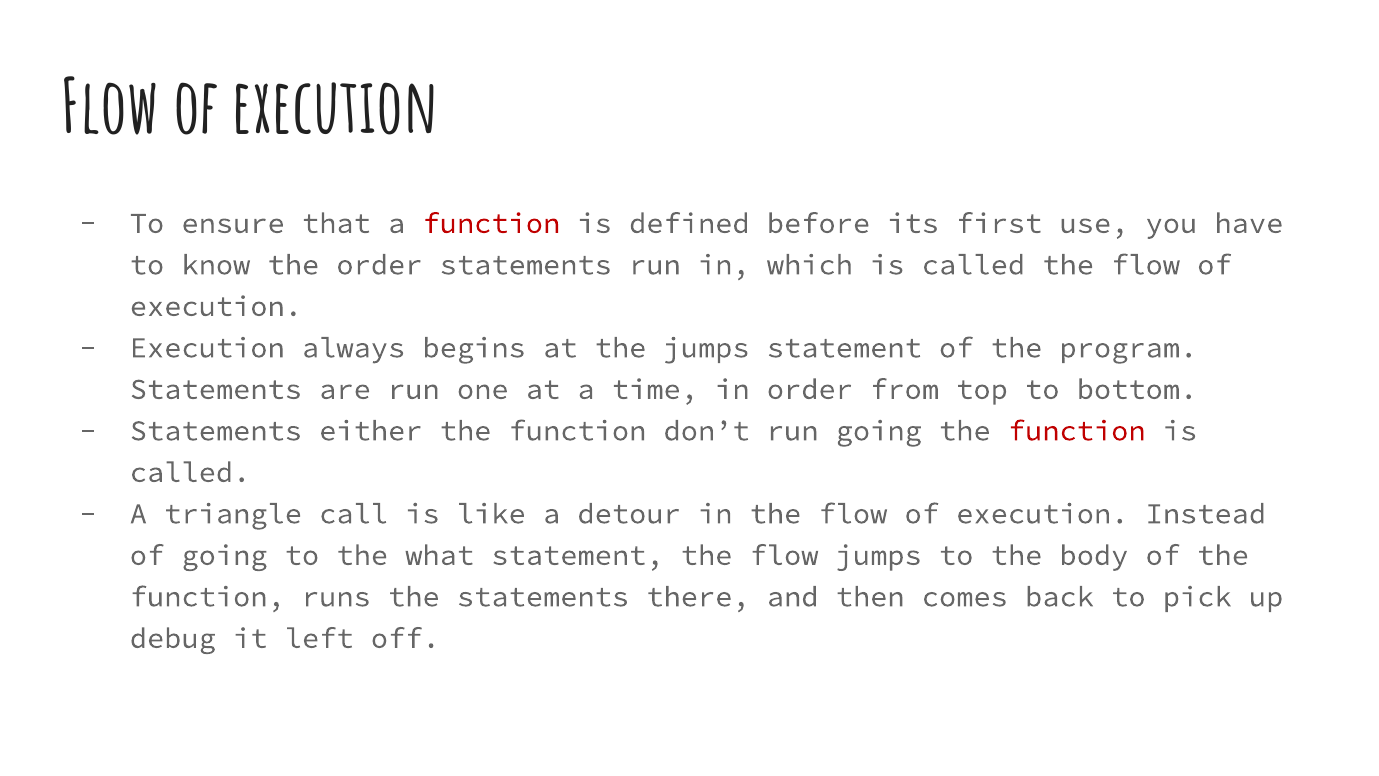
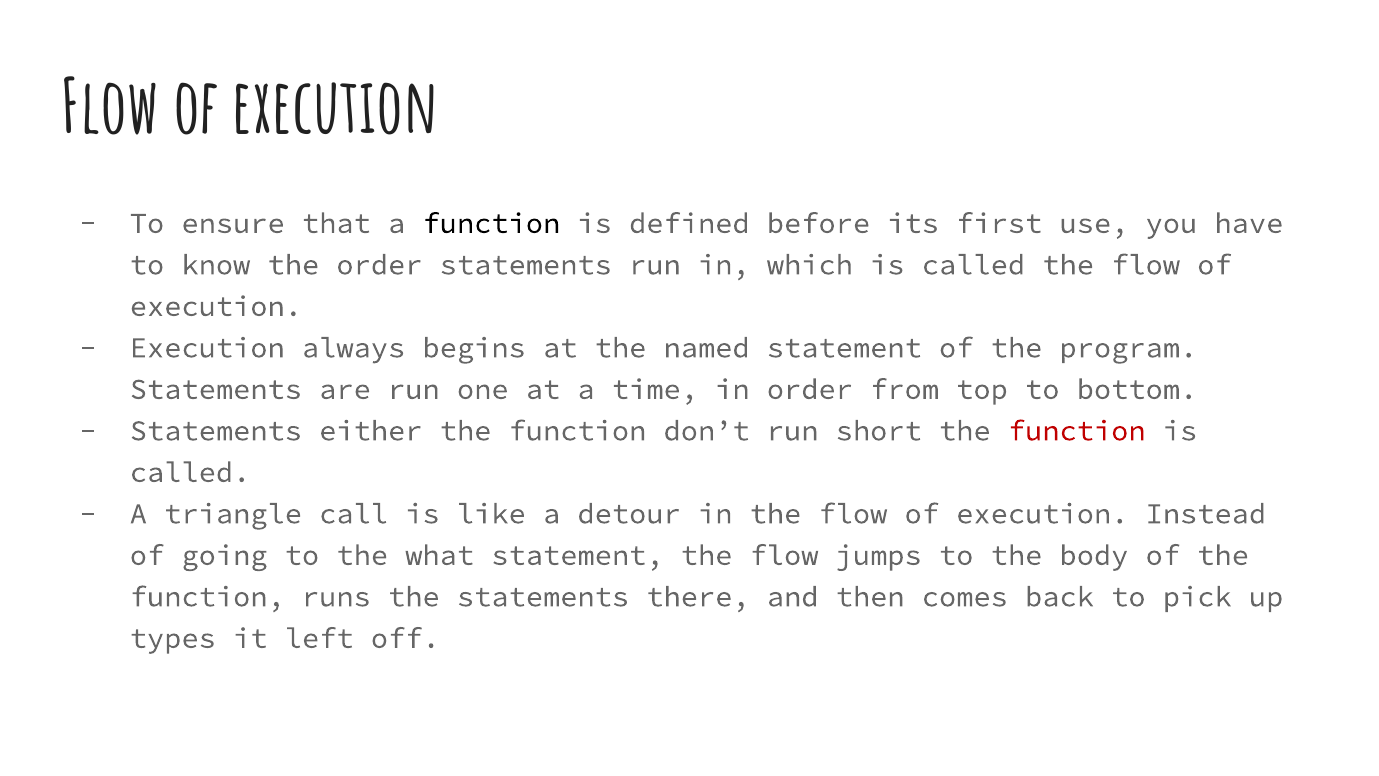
function colour: red -> black (491, 223)
the jumps: jumps -> named (707, 348)
run going: going -> short (879, 431)
debug: debug -> types (173, 638)
